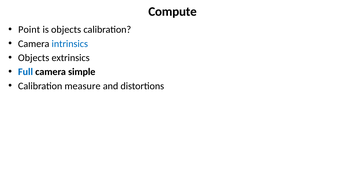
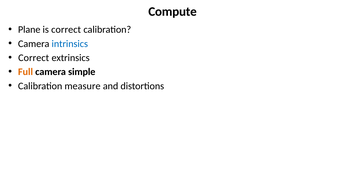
Point: Point -> Plane (29, 30)
is objects: objects -> correct (66, 30)
Objects: Objects -> Correct (34, 58)
Full colour: blue -> orange (26, 72)
